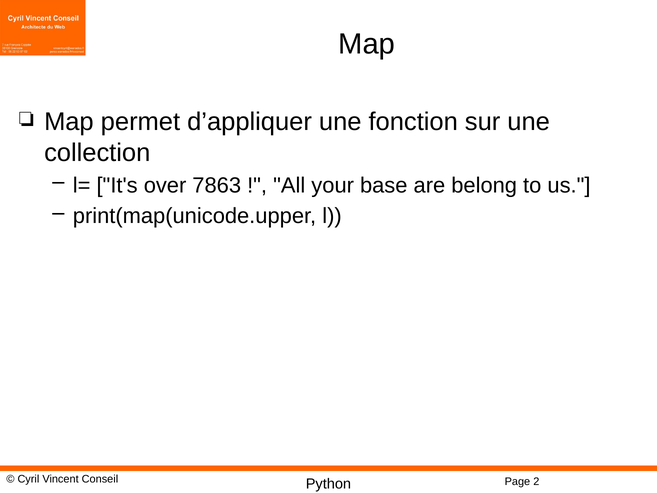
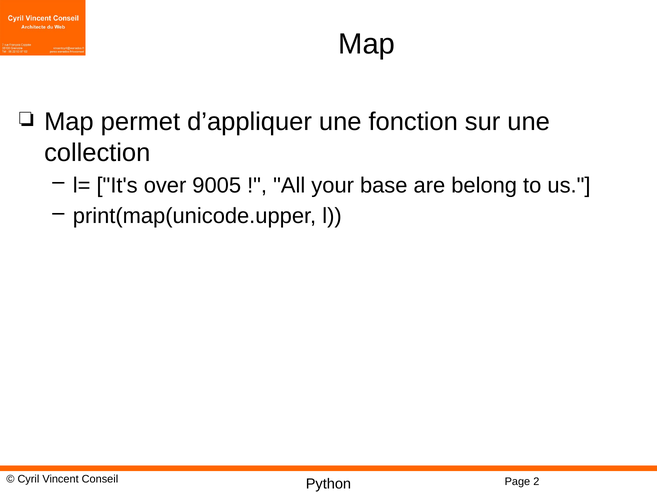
7863: 7863 -> 9005 (217, 185)
